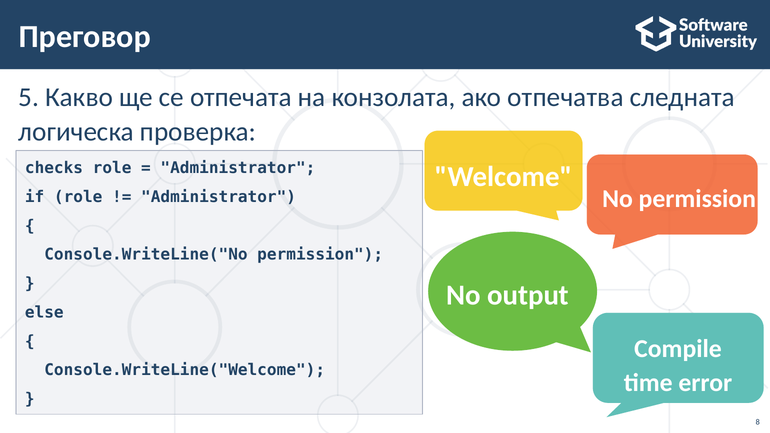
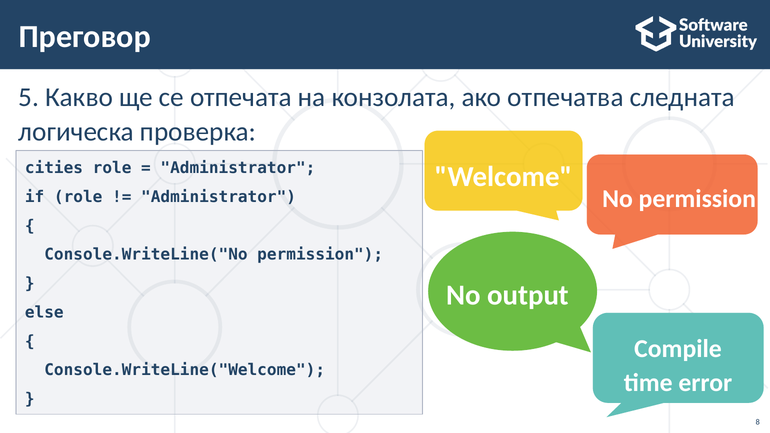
checks: checks -> cities (54, 168)
